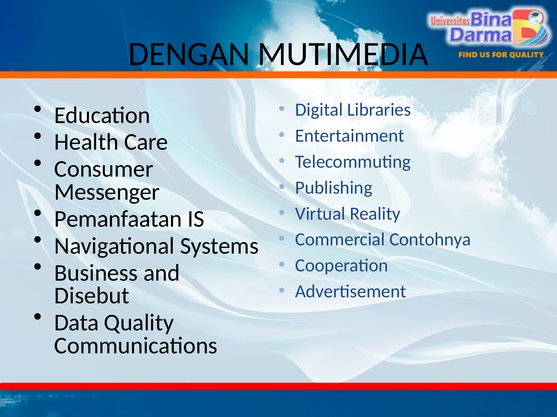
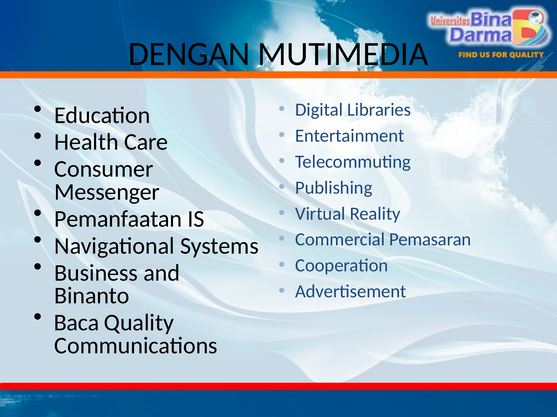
Contohnya: Contohnya -> Pemasaran (430, 240)
Disebut: Disebut -> Binanto (92, 296)
Data: Data -> Baca (77, 323)
